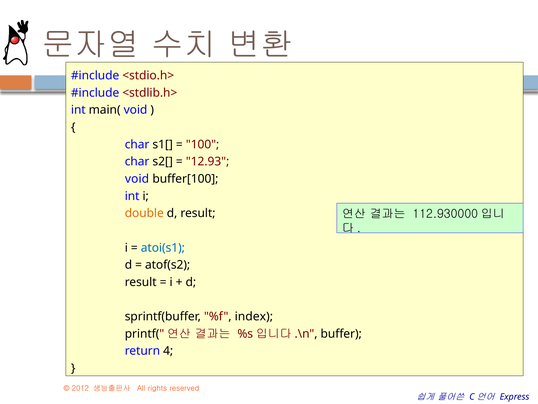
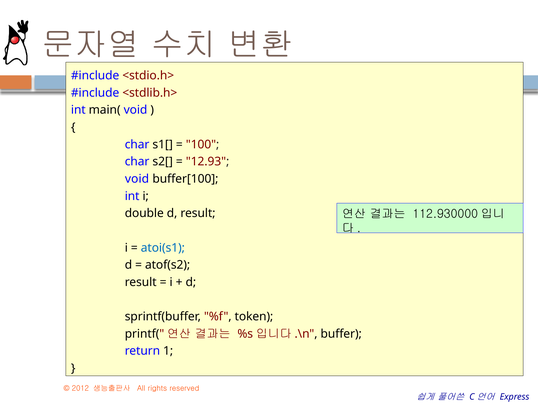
double colour: orange -> black (144, 213)
index: index -> token (254, 316)
4: 4 -> 1 (168, 351)
